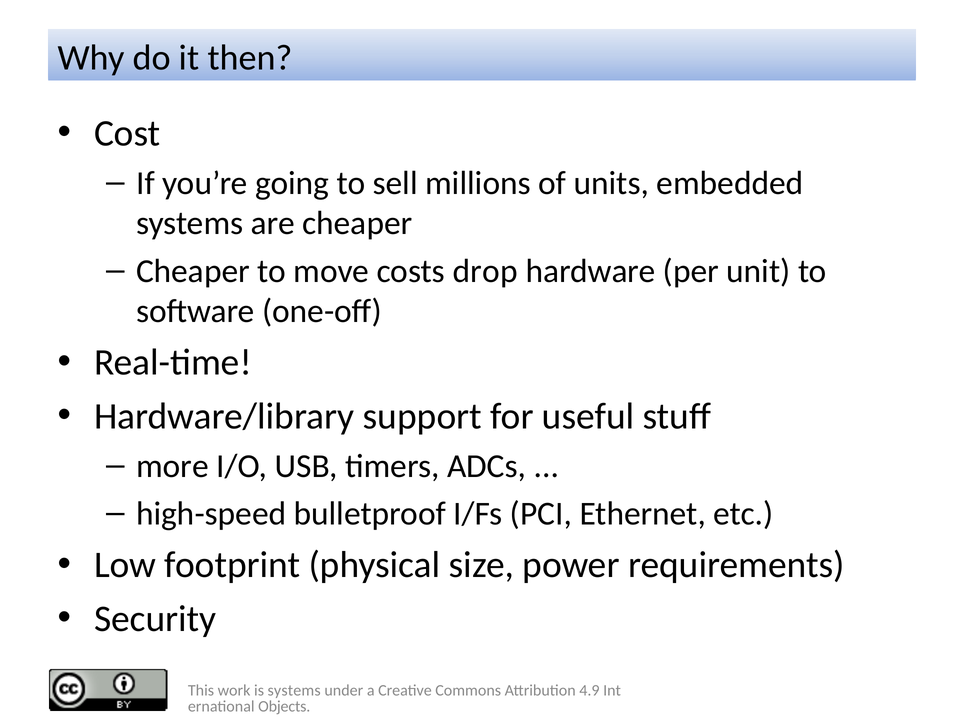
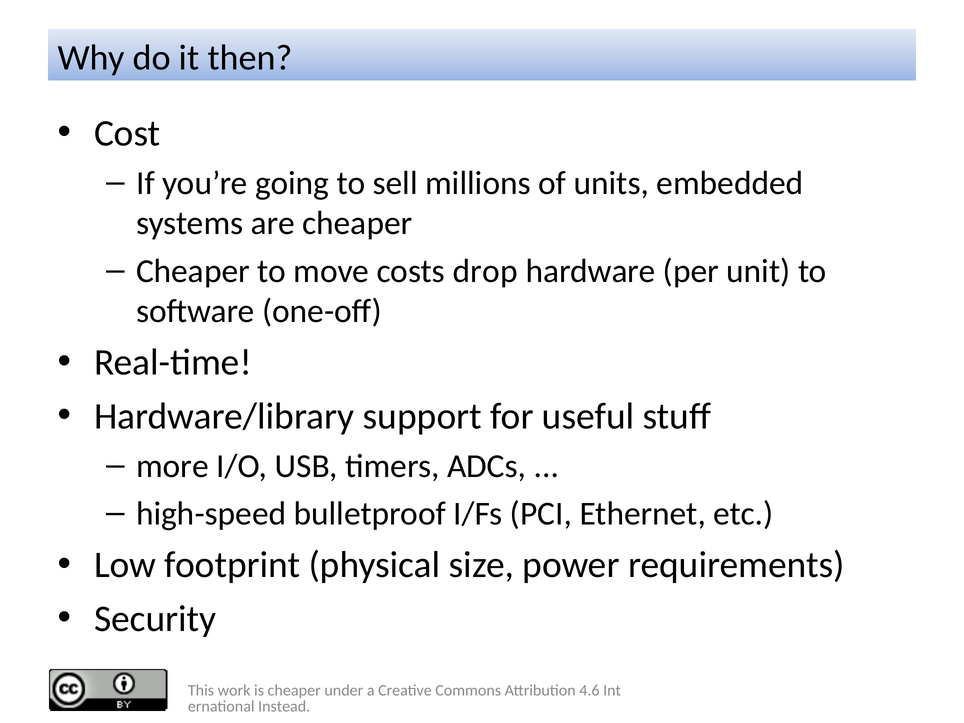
is systems: systems -> cheaper (294, 690)
4.9: 4.9 -> 4.6 (589, 690)
Objects: Objects -> Instead (284, 706)
